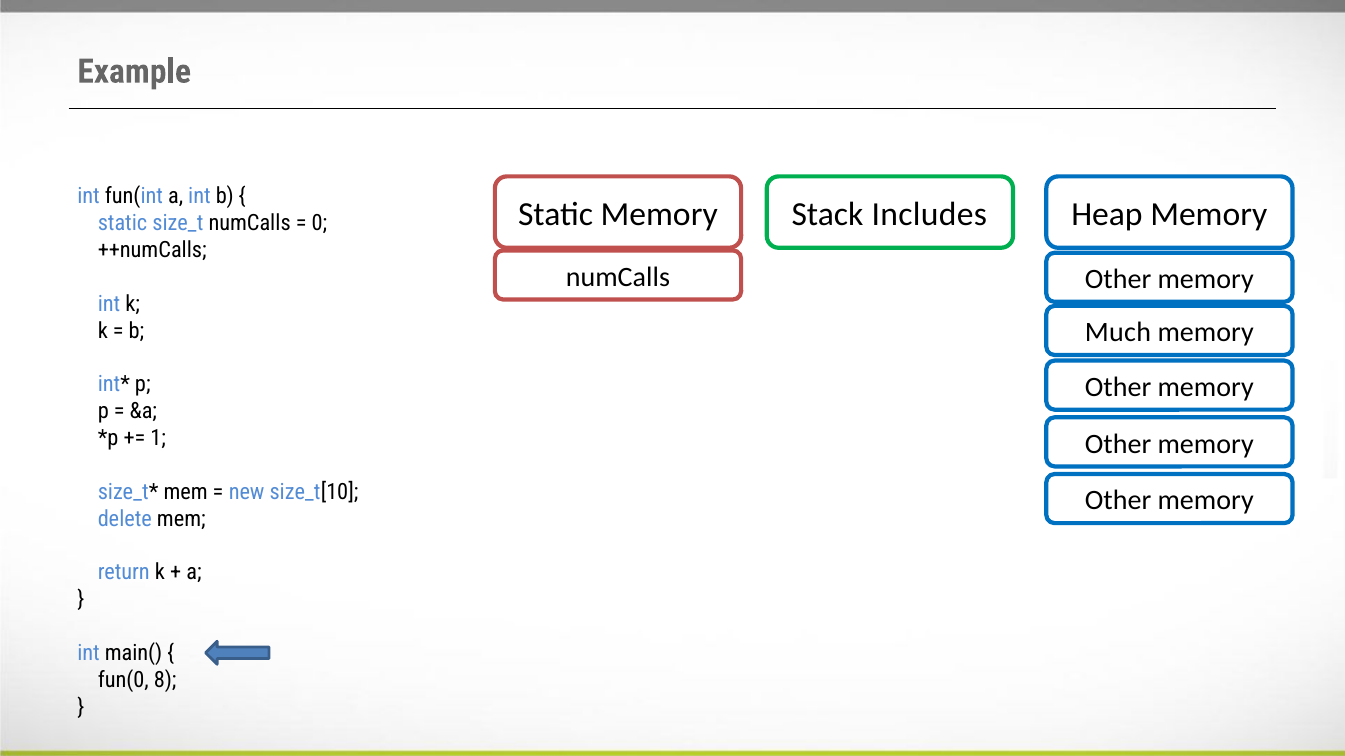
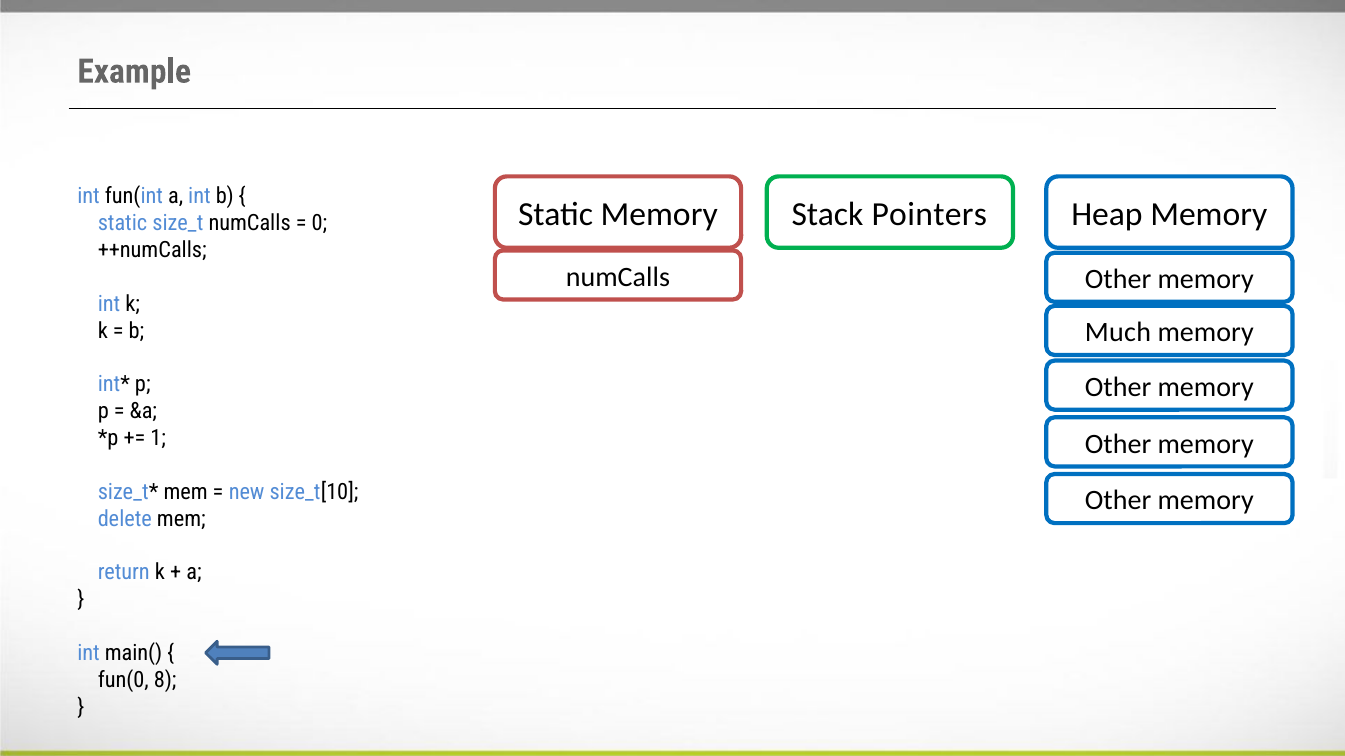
Includes: Includes -> Pointers (929, 215)
